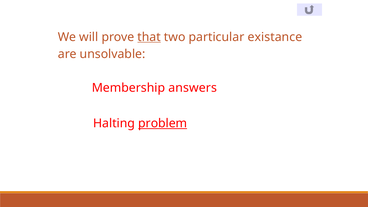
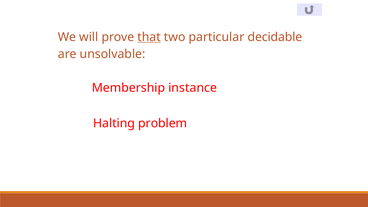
existance: existance -> decidable (275, 37)
answers: answers -> instance (193, 88)
problem underline: present -> none (163, 123)
